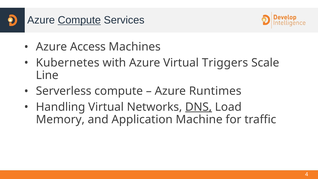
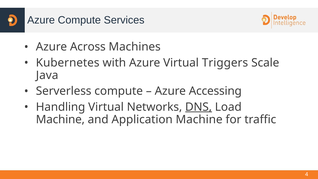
Compute underline: present -> none (79, 20)
Access: Access -> Across (88, 47)
Line: Line -> Java (47, 75)
Runtimes: Runtimes -> Accessing (215, 91)
Memory: Memory -> Machine (60, 119)
